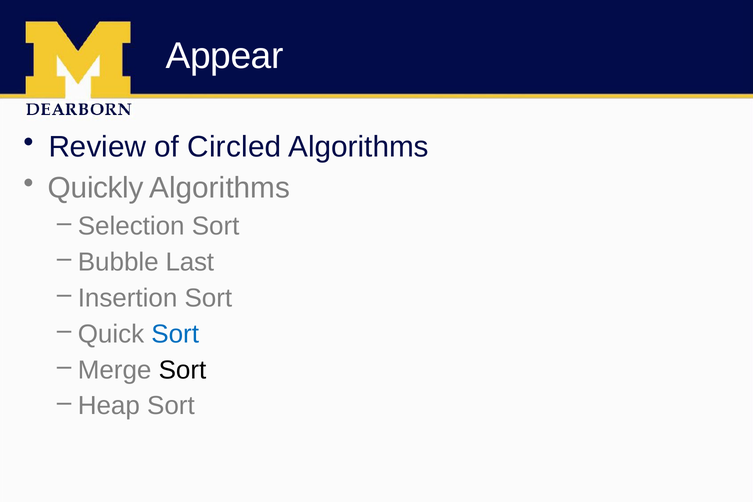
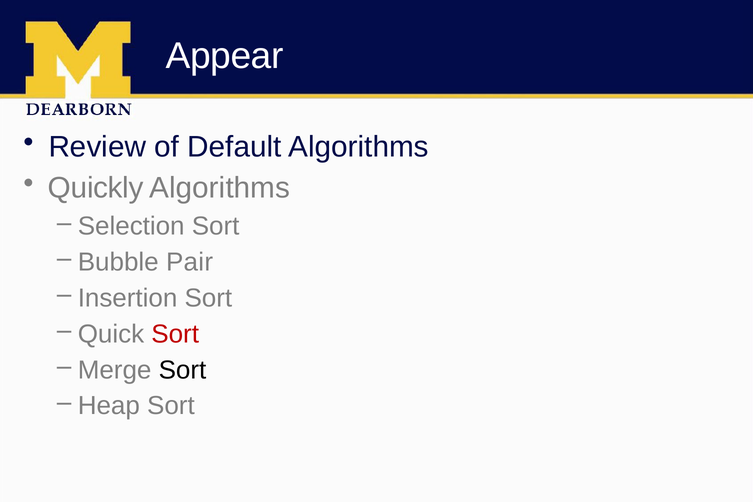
Circled: Circled -> Default (235, 147)
Last: Last -> Pair (190, 262)
Sort colour: blue -> red (175, 334)
